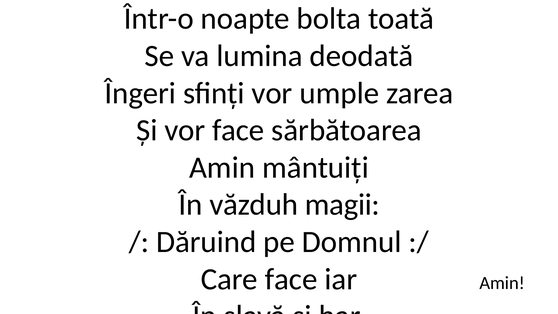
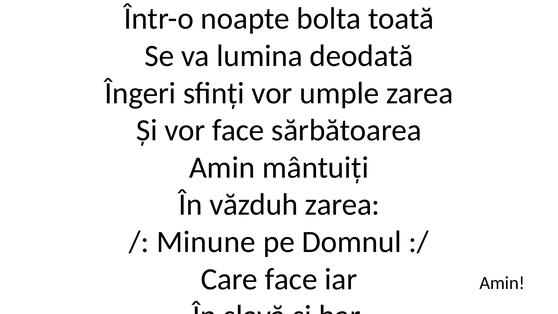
văzduh magii: magii -> zarea (342, 205)
Dăruind: Dăruind -> Minune (206, 242)
